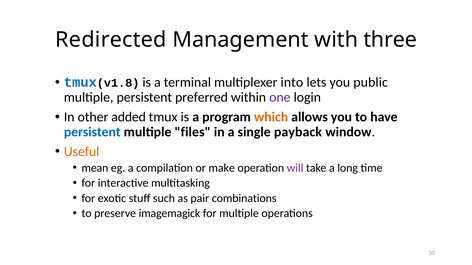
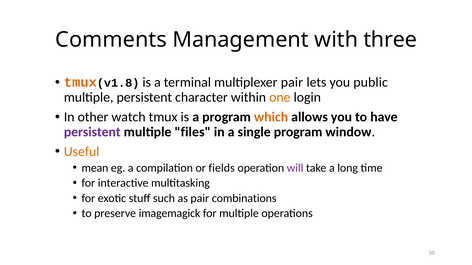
Redirected: Redirected -> Comments (111, 40)
tmux colour: blue -> orange (80, 83)
multiplexer into: into -> pair (292, 83)
preferred: preferred -> character (201, 97)
one colour: purple -> orange (280, 97)
added: added -> watch (129, 117)
persistent colour: blue -> purple (92, 132)
single payback: payback -> program (298, 132)
make: make -> fields (222, 168)
